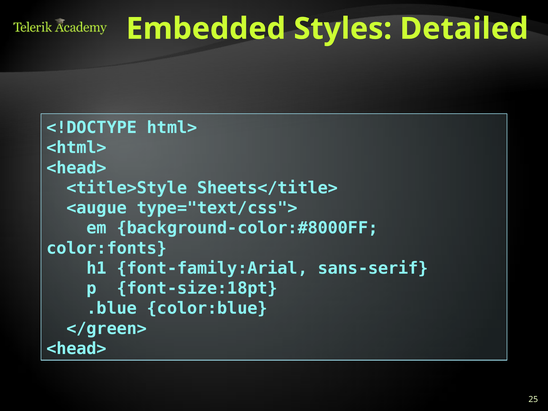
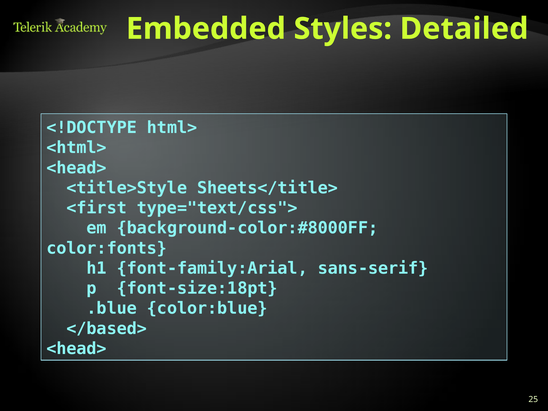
<augue: <augue -> <first (97, 208)
</green>: </green> -> </based> (107, 329)
